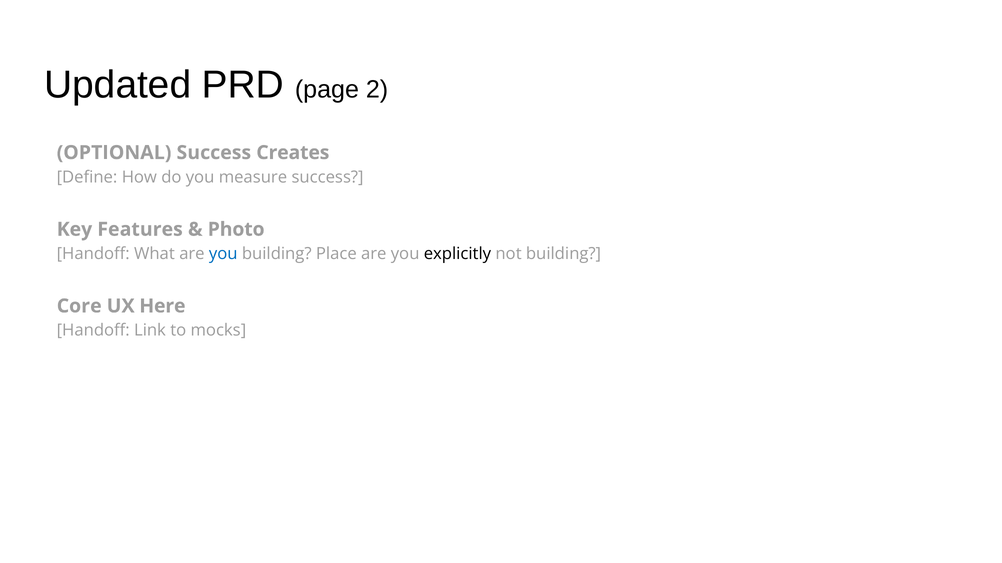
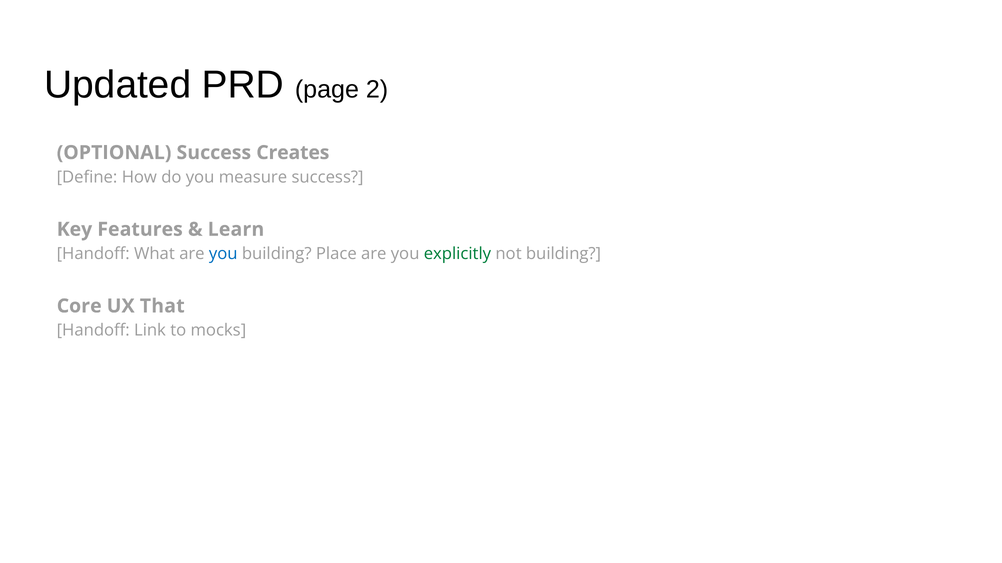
Photo: Photo -> Learn (236, 230)
explicitly colour: black -> green (457, 254)
Here: Here -> That (162, 306)
